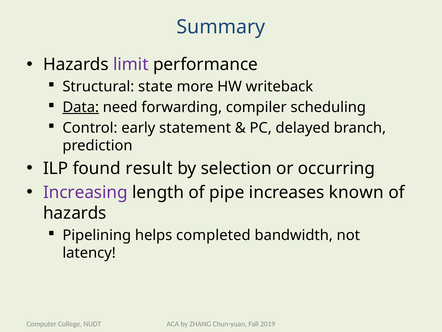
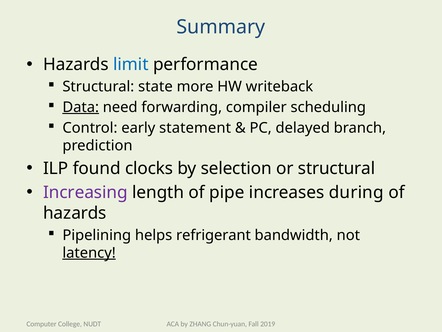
limit colour: purple -> blue (131, 65)
result: result -> clocks (149, 168)
or occurring: occurring -> structural (337, 168)
known: known -> during (356, 192)
completed: completed -> refrigerant (213, 235)
latency underline: none -> present (89, 252)
